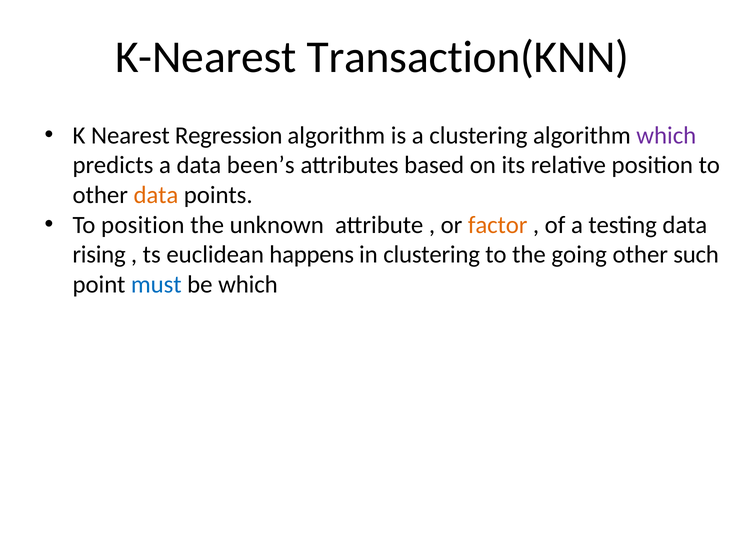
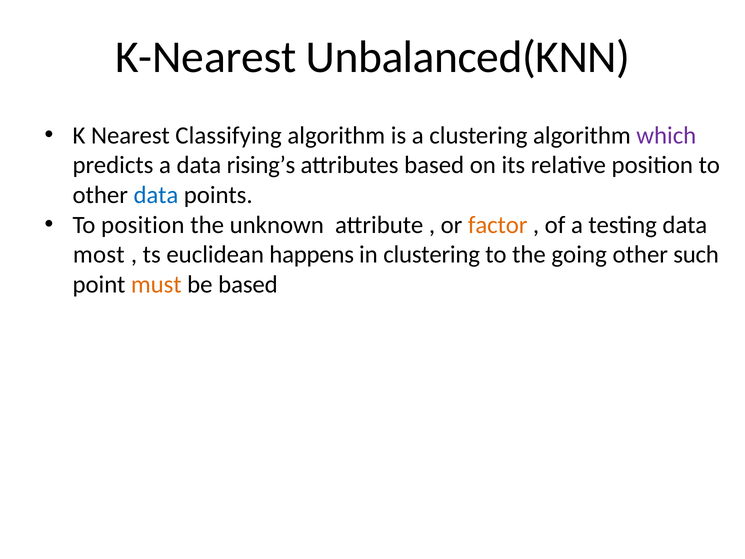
Transaction(KNN: Transaction(KNN -> Unbalanced(KNN (468, 57)
Regression: Regression -> Classifying (228, 135)
been’s: been’s -> rising’s (261, 165)
data colour: orange -> blue (156, 195)
rising: rising -> most (99, 255)
must colour: blue -> orange (156, 284)
be which: which -> based (248, 284)
